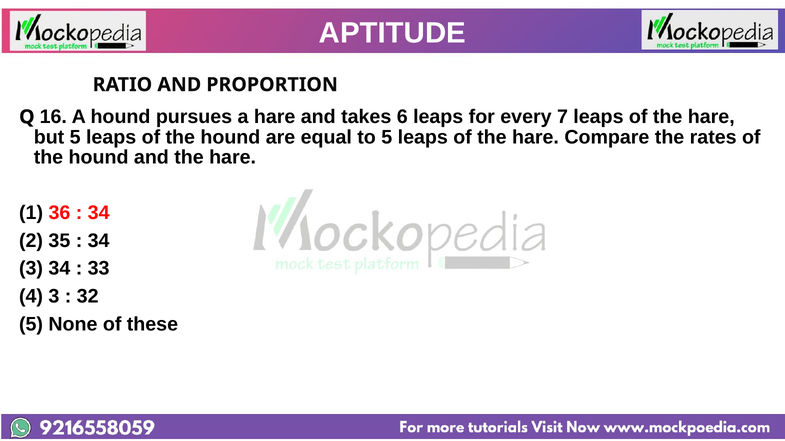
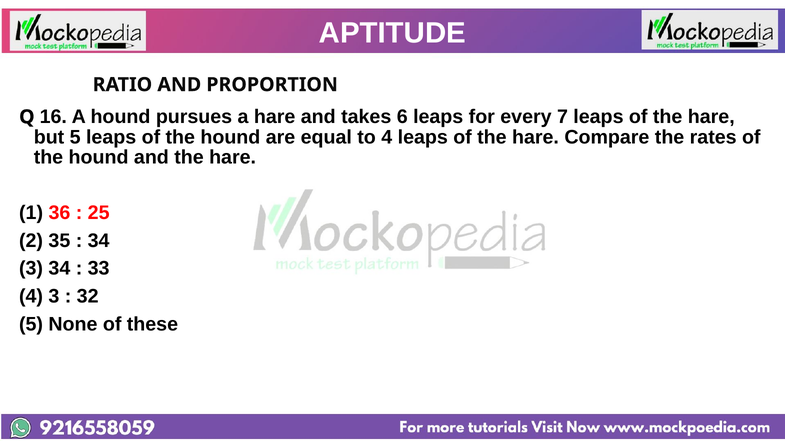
to 5: 5 -> 4 (387, 138)
34: 34 -> 25 (99, 213)
